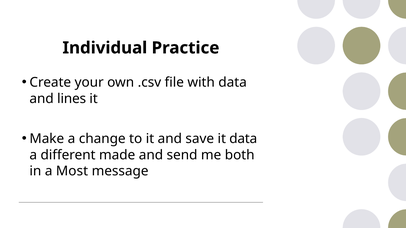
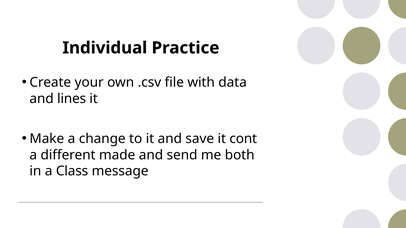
it data: data -> cont (243, 139)
Most: Most -> Class (72, 171)
